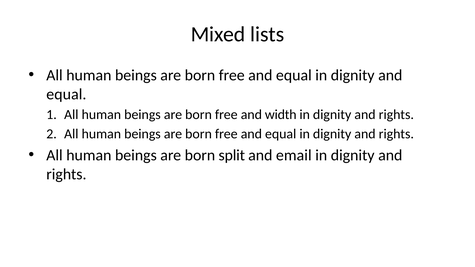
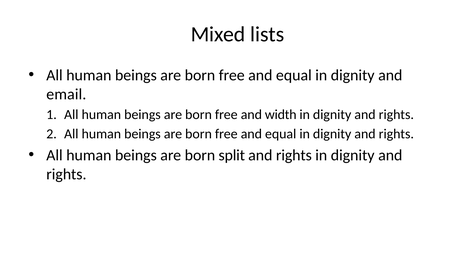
equal: equal -> email (66, 94)
email: email -> rights (294, 155)
